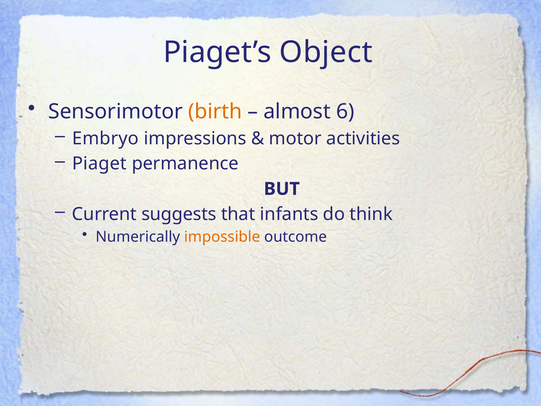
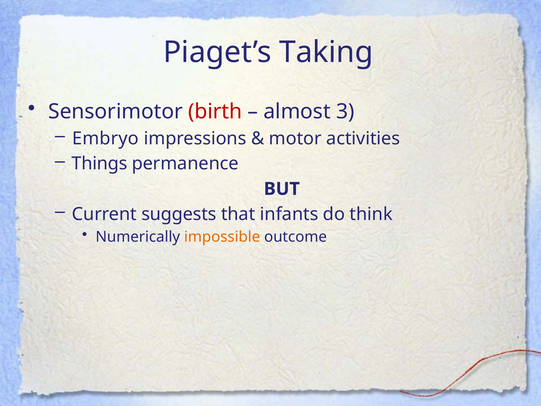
Object: Object -> Taking (326, 52)
birth colour: orange -> red (215, 111)
6: 6 -> 3 (345, 111)
Piaget: Piaget -> Things (100, 164)
